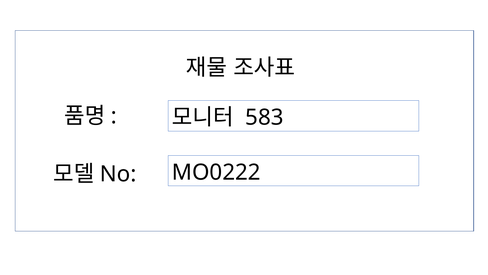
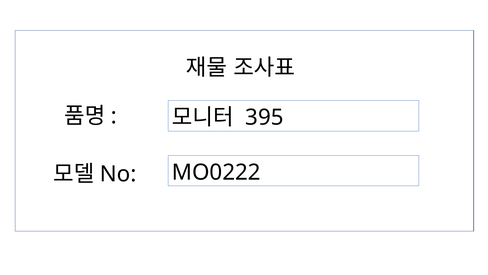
583: 583 -> 395 (264, 117)
